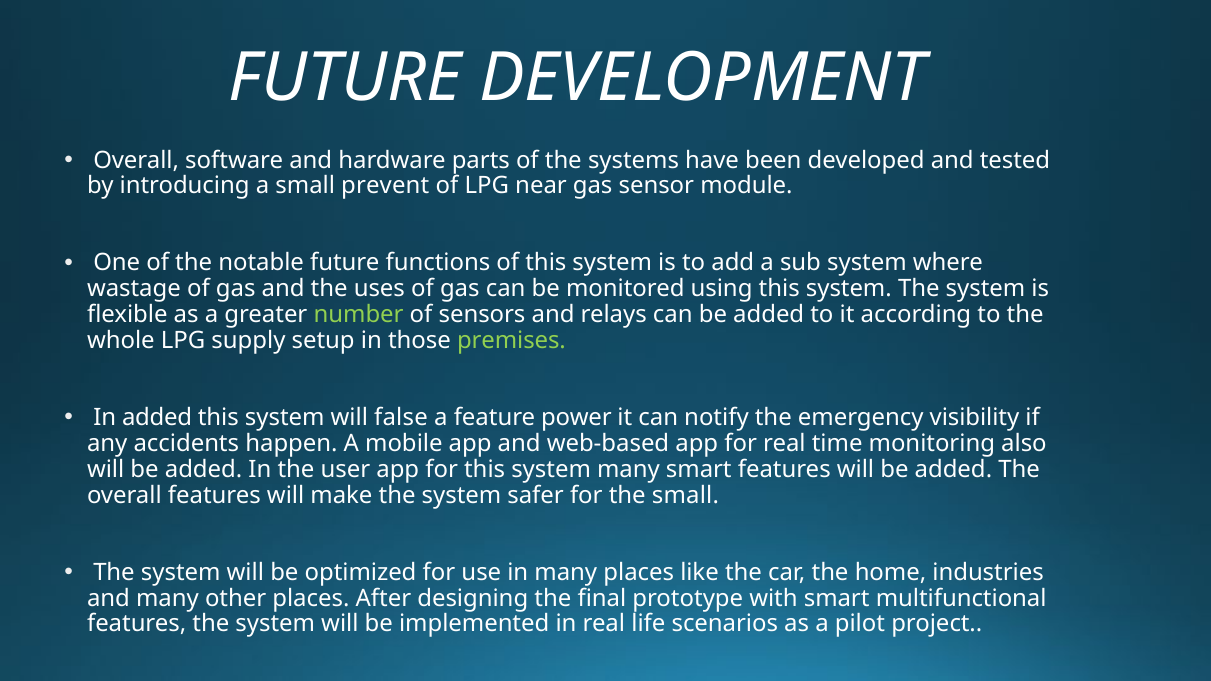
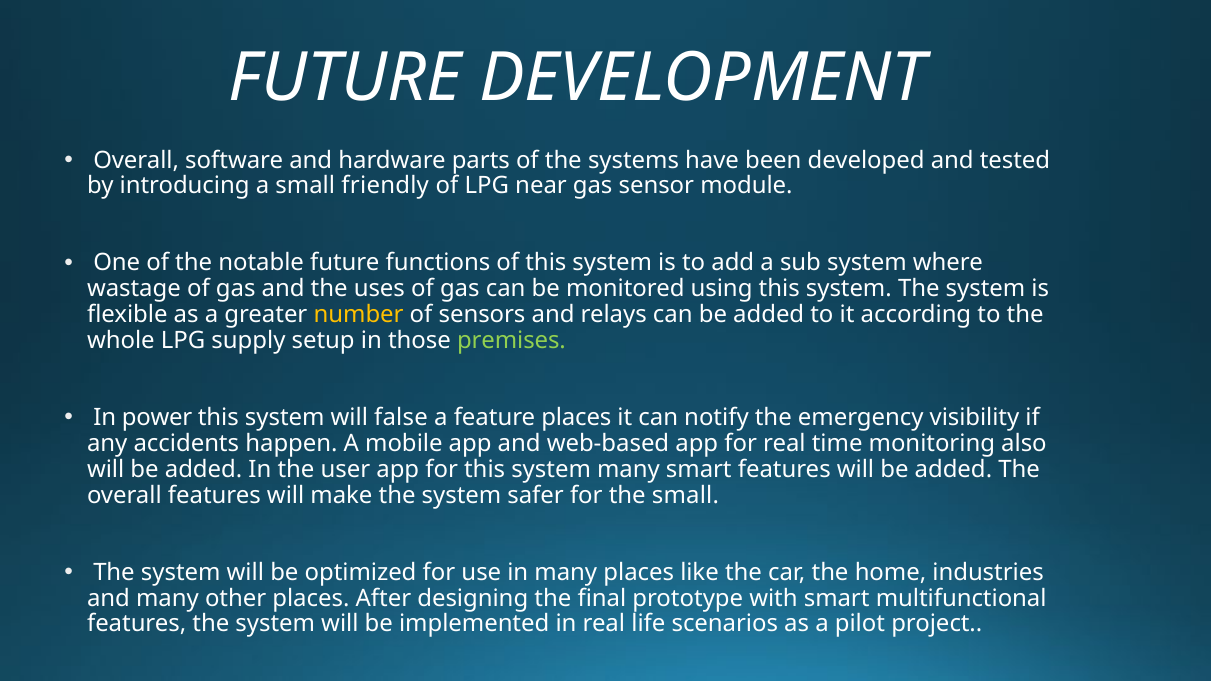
prevent: prevent -> friendly (385, 186)
number colour: light green -> yellow (359, 315)
In added: added -> power (157, 418)
feature power: power -> places (576, 418)
